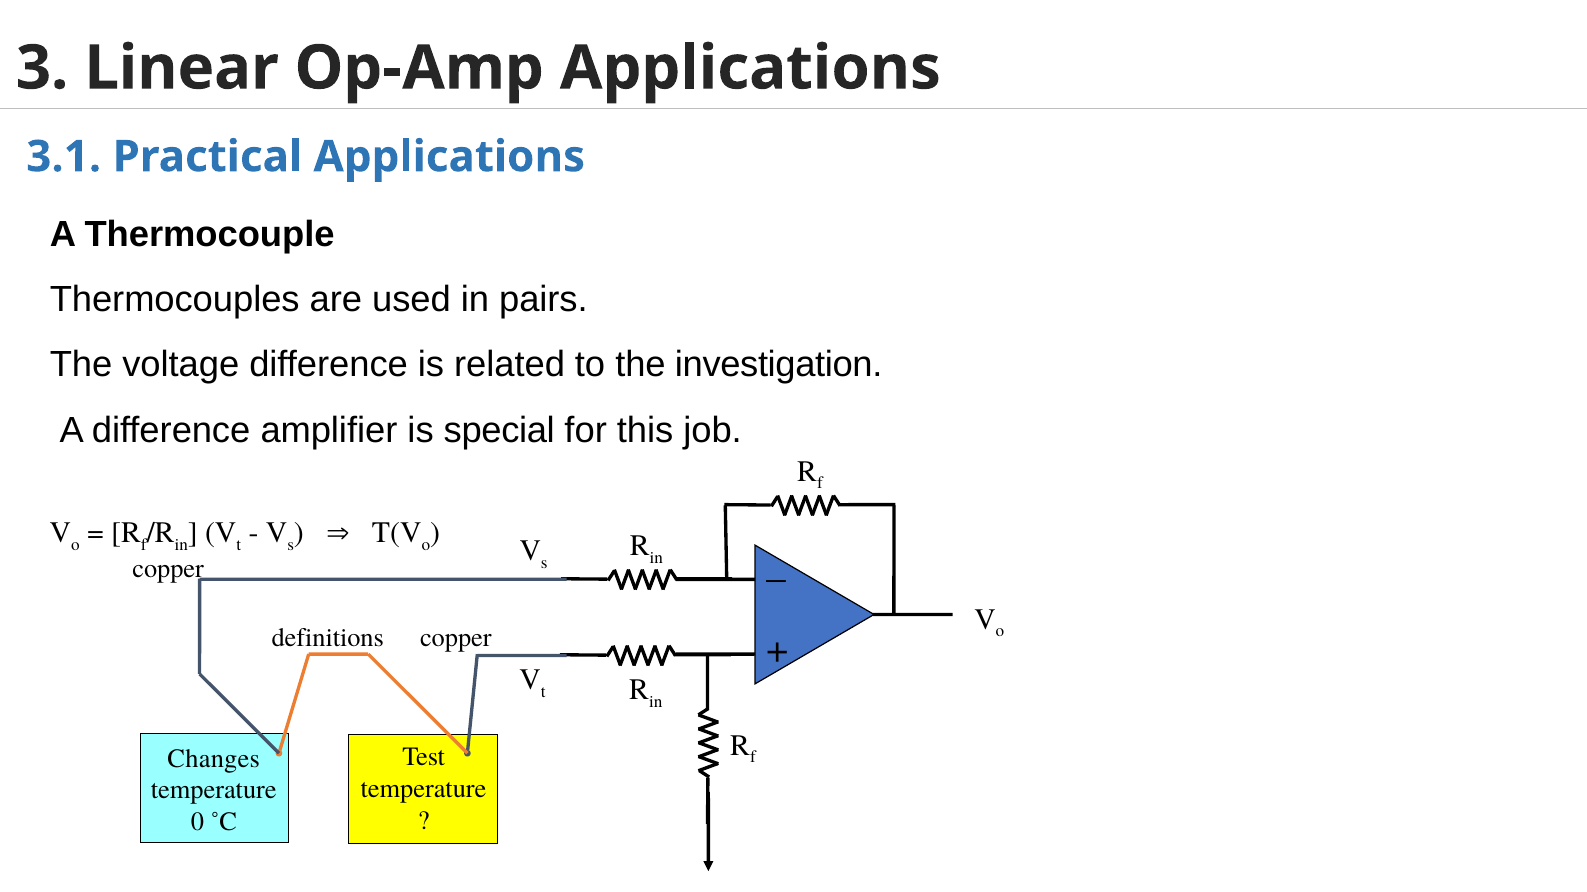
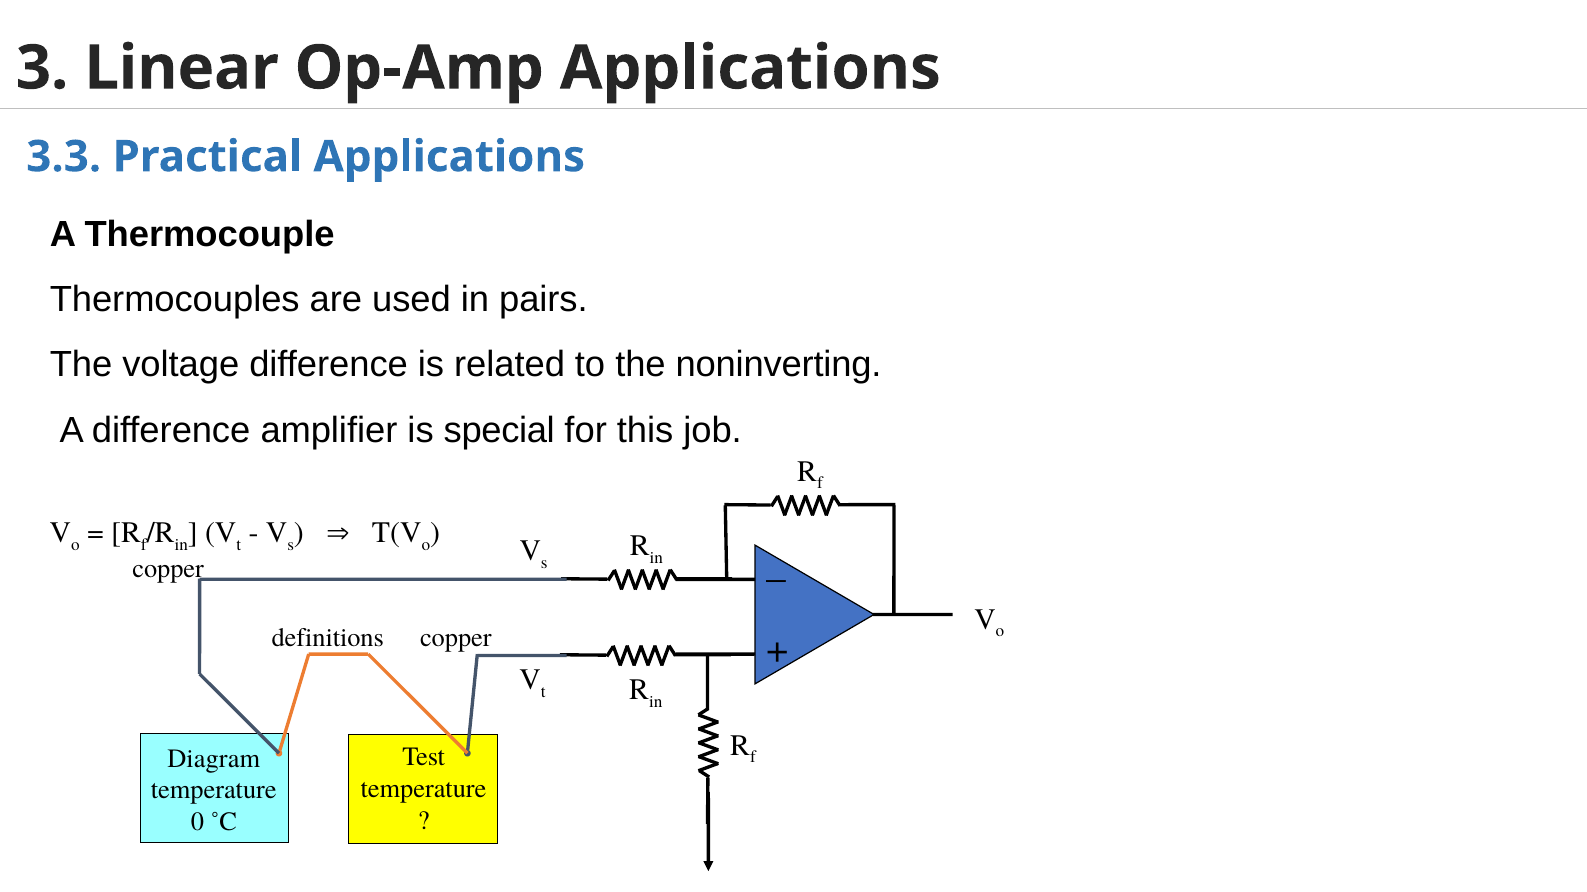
3.1: 3.1 -> 3.3 (64, 157)
investigation: investigation -> noninverting (779, 365)
Changes: Changes -> Diagram (214, 759)
